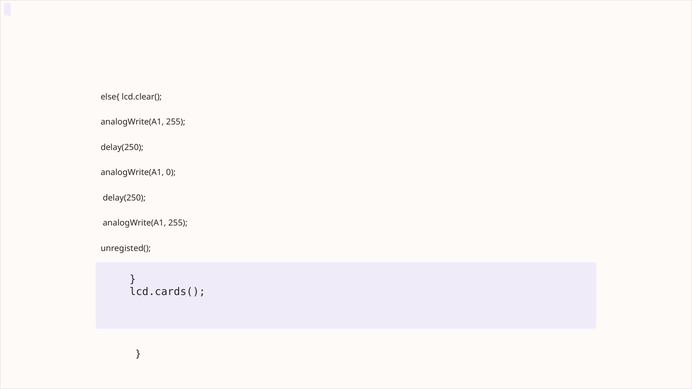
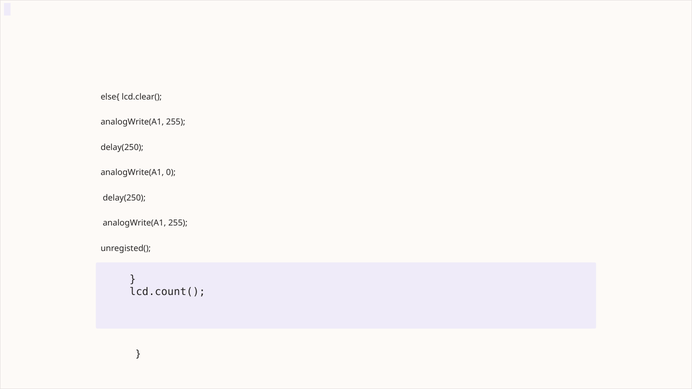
lcd.cards(: lcd.cards( -> lcd.count( (167, 292)
